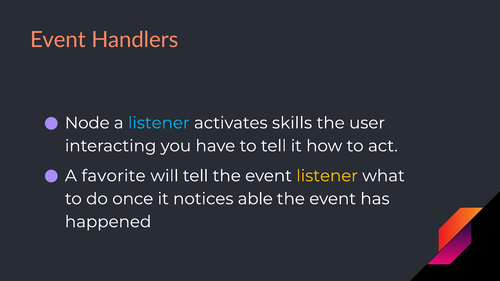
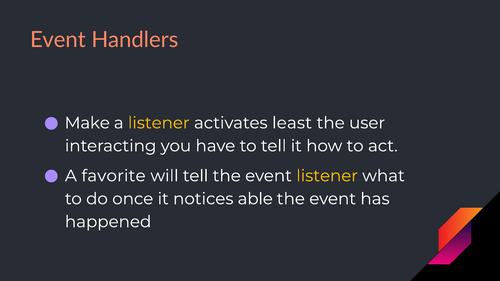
Node: Node -> Make (87, 123)
listener colour: light blue -> yellow (159, 123)
skills: skills -> least (292, 123)
